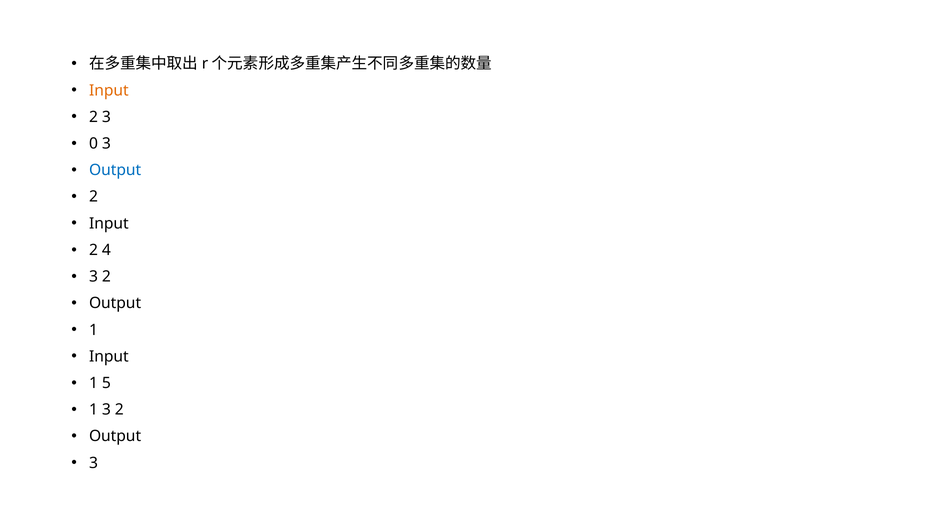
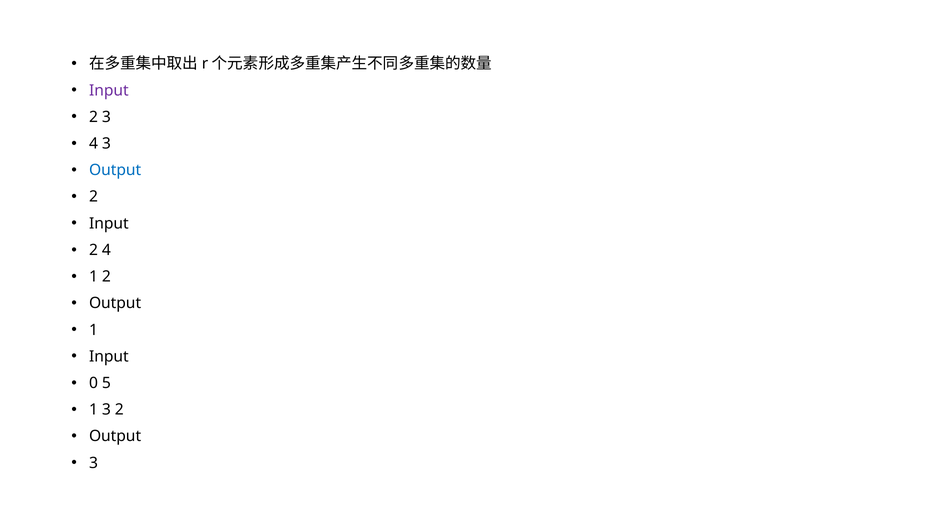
Input colour: orange -> purple (109, 90)
0: 0 -> 4 (93, 144)
3: 3 -> 1 (93, 277)
1: 1 -> 0 (93, 383)
